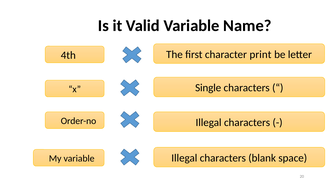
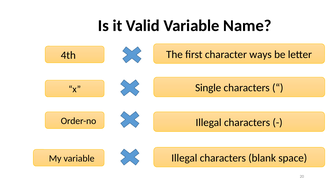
print: print -> ways (261, 54)
